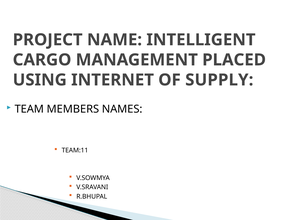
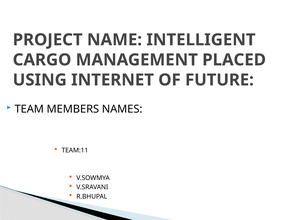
SUPPLY: SUPPLY -> FUTURE (219, 80)
